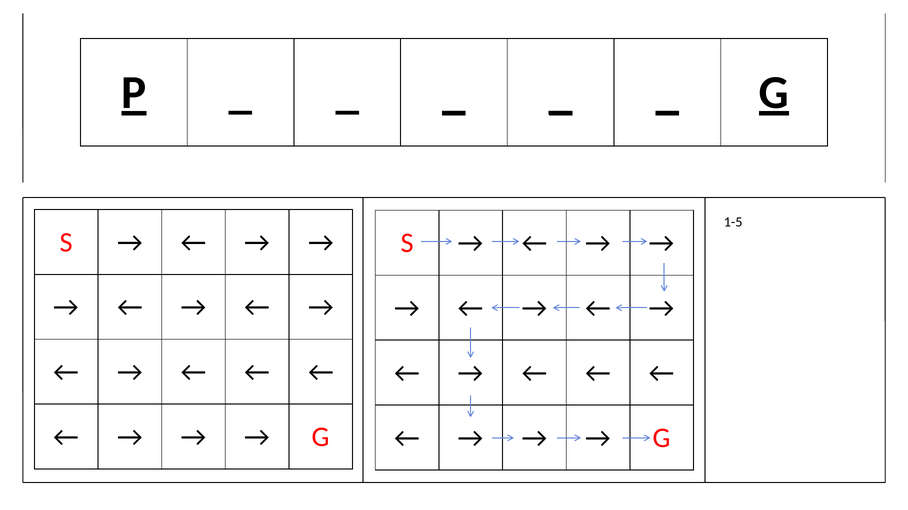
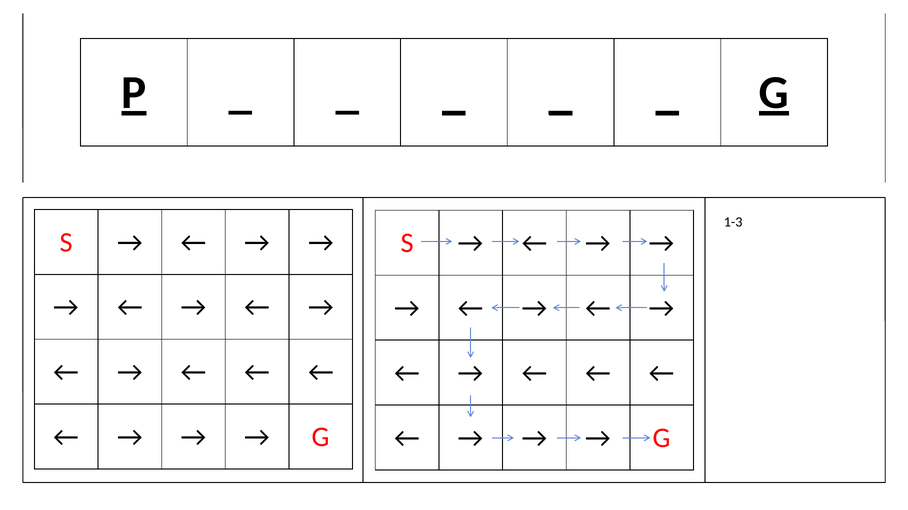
1-5: 1-5 -> 1-3 (733, 223)
